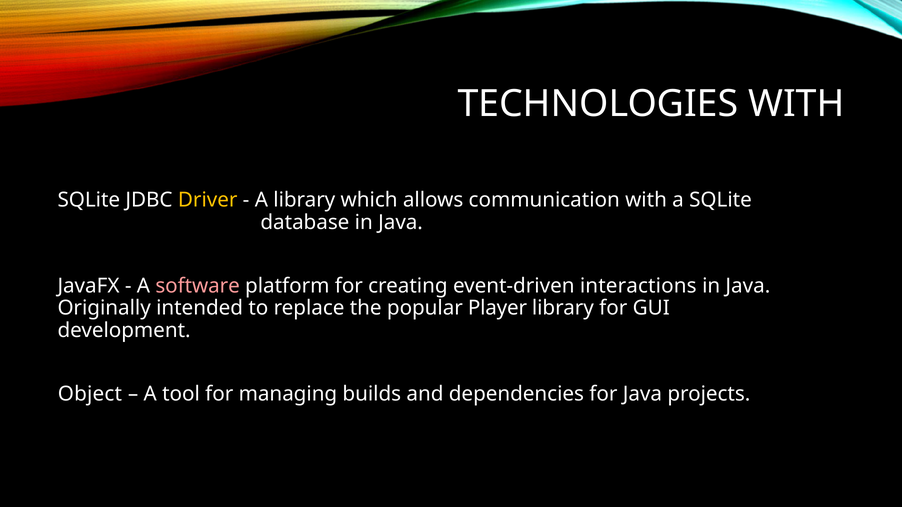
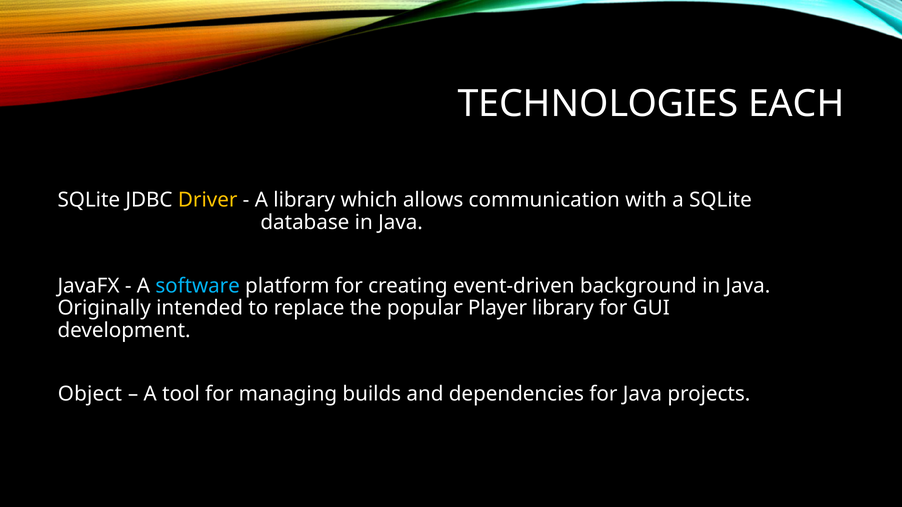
TECHNOLOGIES WITH: WITH -> EACH (796, 104)
software colour: pink -> light blue (198, 286)
interactions: interactions -> background (638, 286)
